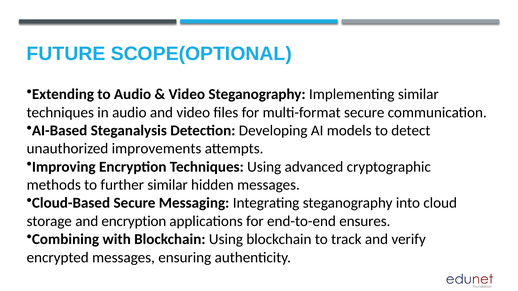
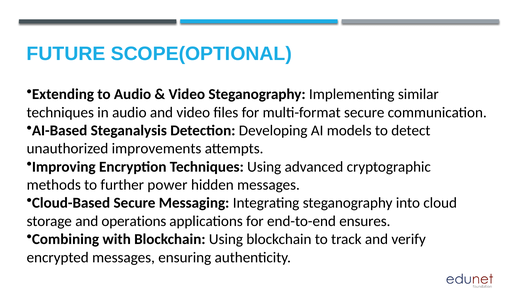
further similar: similar -> power (167, 185)
and encryption: encryption -> operations (134, 221)
